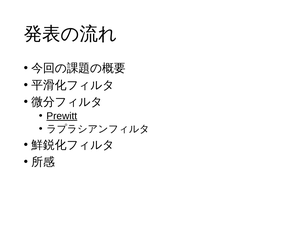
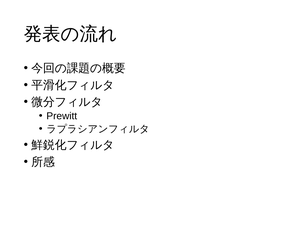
Prewitt underline: present -> none (62, 116)
